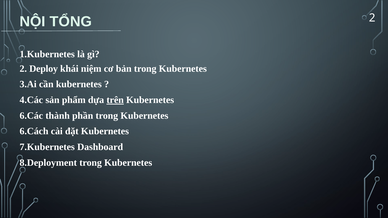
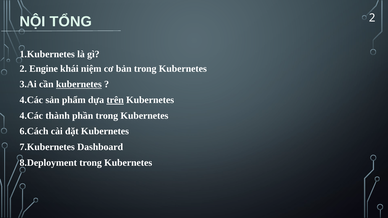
Deploy: Deploy -> Engine (44, 69)
kubernetes underline: none -> present (79, 84)
6.Các: 6.Các -> 4.Các (31, 116)
